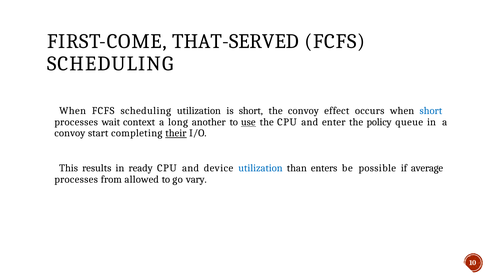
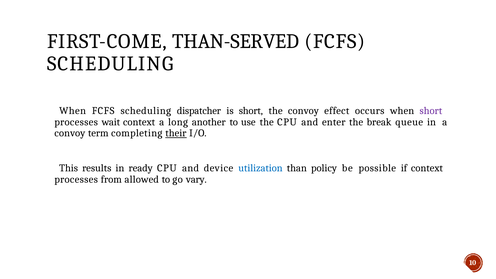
THAT-SERVED: THAT-SERVED -> THAN-SERVED (236, 42)
scheduling utilization: utilization -> dispatcher (199, 111)
short colour: blue -> purple (431, 111)
use underline: present -> none (248, 122)
policy: policy -> break (379, 122)
start: start -> term (98, 133)
enters: enters -> policy (324, 168)
if average: average -> context (427, 168)
